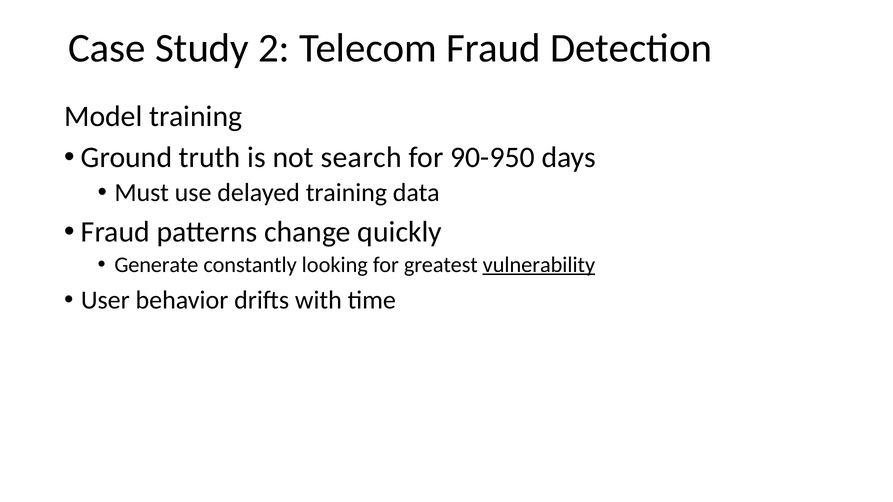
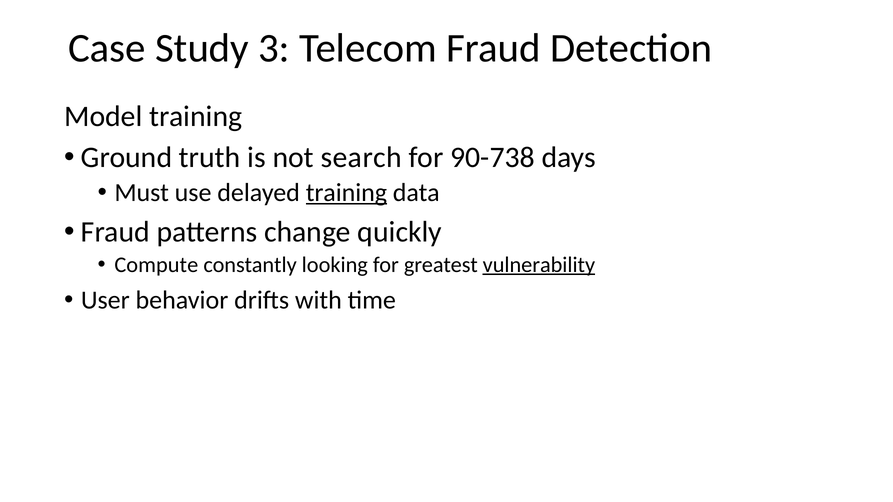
2: 2 -> 3 (274, 48)
90-950: 90-950 -> 90-738 (493, 158)
training underline: none -> present (346, 193)
Generate: Generate -> Compute (156, 265)
